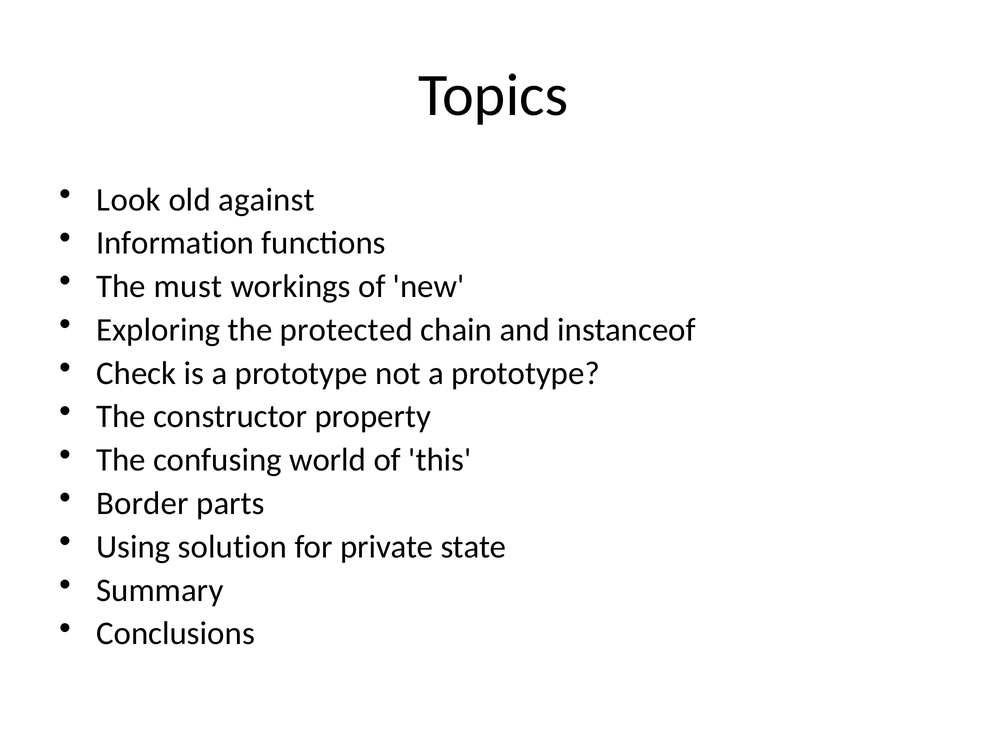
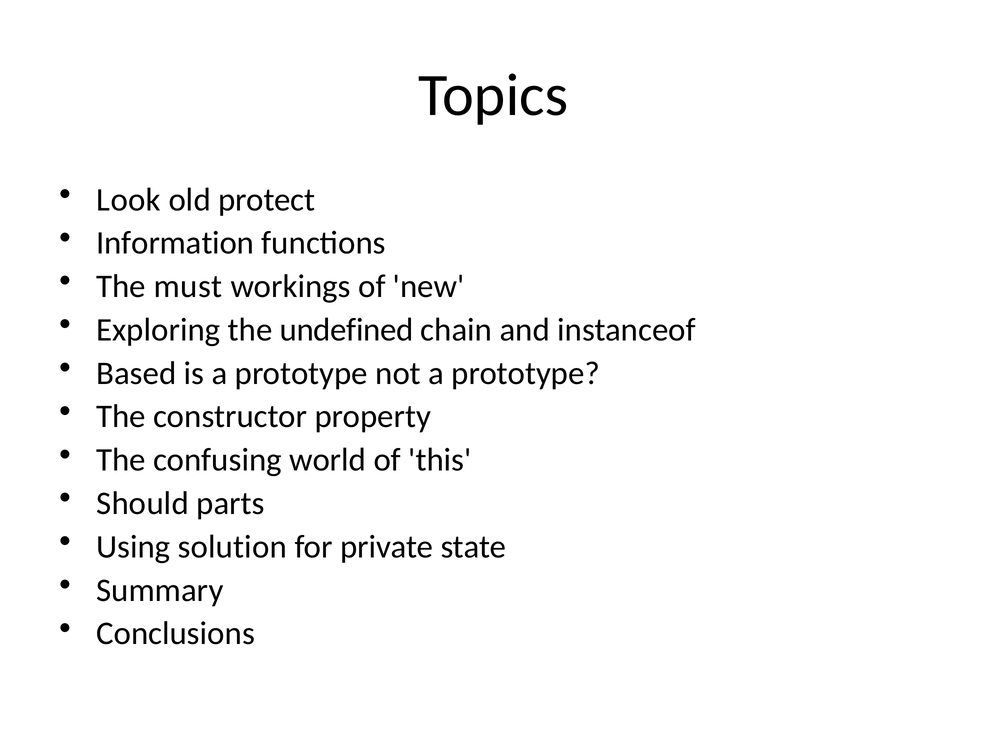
against: against -> protect (267, 200)
protected: protected -> undefined (347, 330)
Check: Check -> Based (136, 373)
Border: Border -> Should (143, 504)
